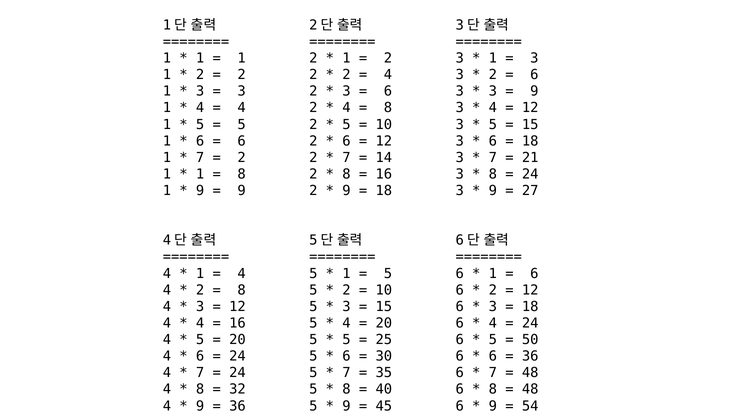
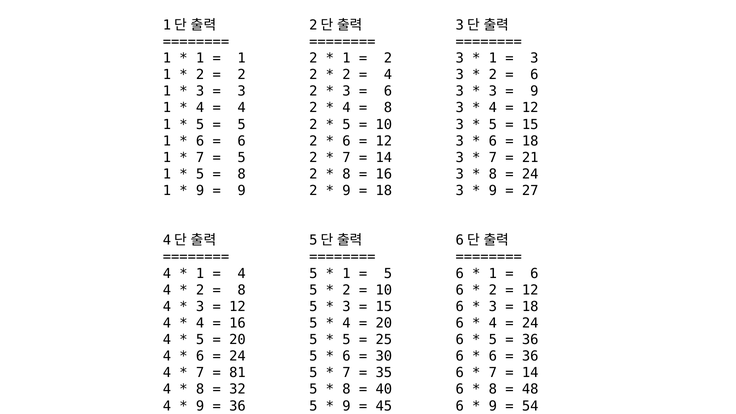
2: 2 -> 5 (242, 158)
1: 1 -> 5 (200, 174)
50: 50 -> 36 (530, 340)
24: 24 -> 81 (237, 373)
48: 48 -> 14 (530, 373)
